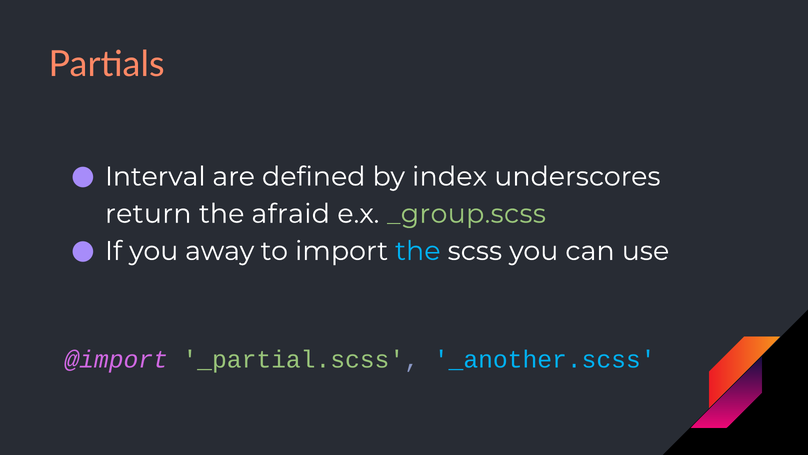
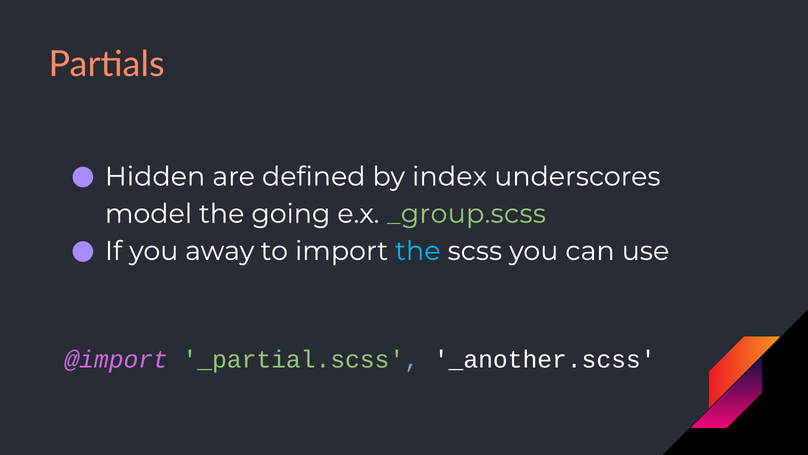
Interval: Interval -> Hidden (155, 176)
return: return -> model (148, 214)
afraid: afraid -> going (291, 214)
_another.scss colour: light blue -> white (545, 359)
